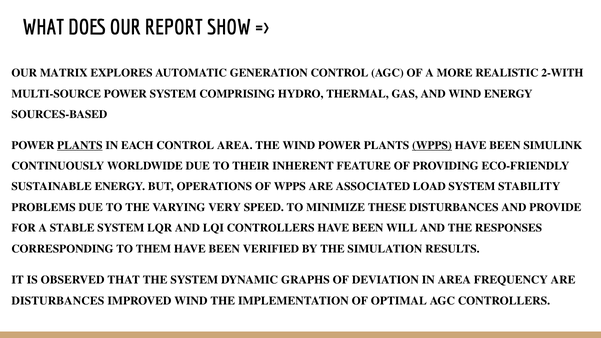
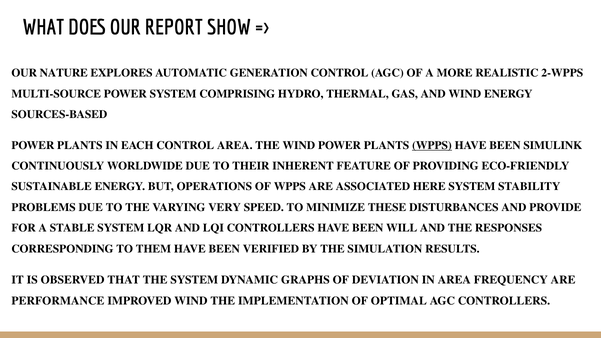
MATRIX: MATRIX -> NATURE (64, 73)
2-WITH: 2-WITH -> 2-WPPS (562, 73)
PLANTS underline: present -> none (80, 145)
LOAD: LOAD -> HERE (429, 187)
DISTURBANCES: DISTURBANCES -> PERFORMANCE (58, 301)
